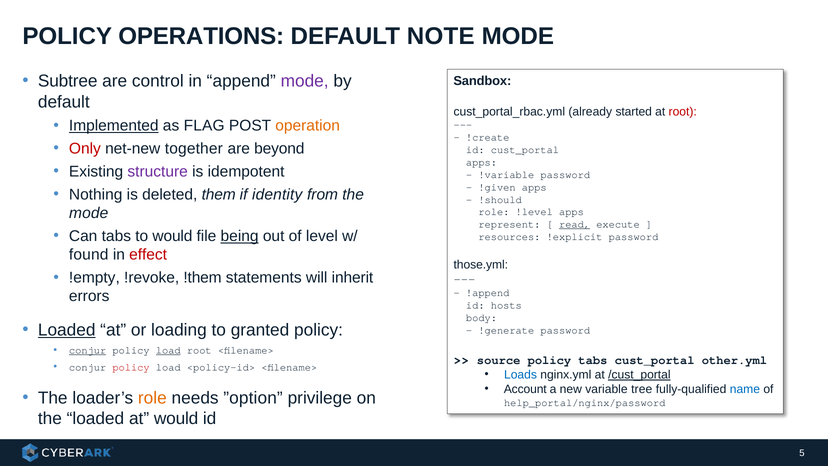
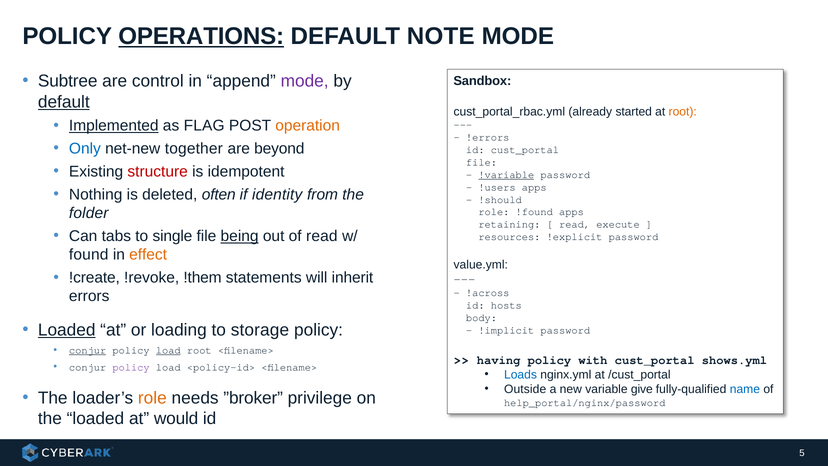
OPERATIONS underline: none -> present (201, 36)
default underline: none -> present (64, 102)
root colour: red -> orange (683, 112)
!create: !create -> !errors (488, 137)
Only colour: red -> blue (85, 149)
apps: apps -> file (481, 162)
structure colour: purple -> red (158, 172)
!variable underline: none -> present (506, 175)
!given: !given -> !users (497, 187)
them: them -> often (219, 194)
mode: mode -> folder (89, 213)
!level: !level -> !found (534, 212)
represent: represent -> retaining (509, 224)
read underline: present -> none (575, 224)
to would: would -> single (172, 236)
of level: level -> read (322, 236)
effect colour: red -> orange (148, 255)
those.yml: those.yml -> value.yml (481, 265)
!empty: !empty -> !create (94, 278)
!append: !append -> !across (488, 293)
granted: granted -> storage (260, 330)
!generate: !generate -> !implicit (506, 330)
source: source -> having (499, 360)
policy tabs: tabs -> with (593, 360)
other.yml: other.yml -> shows.yml (734, 360)
policy colour: red -> purple (131, 367)
/cust_portal underline: present -> none (639, 375)
Account: Account -> Outside (525, 389)
tree: tree -> give (642, 389)
”option: ”option -> ”broker (253, 398)
